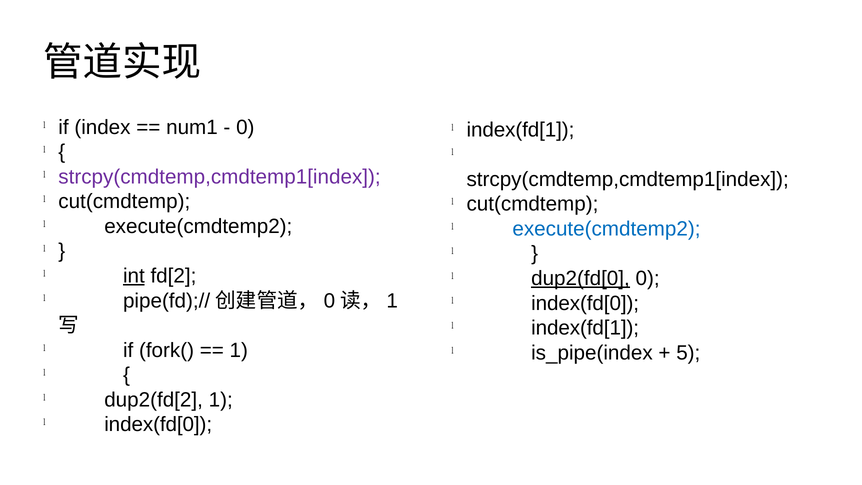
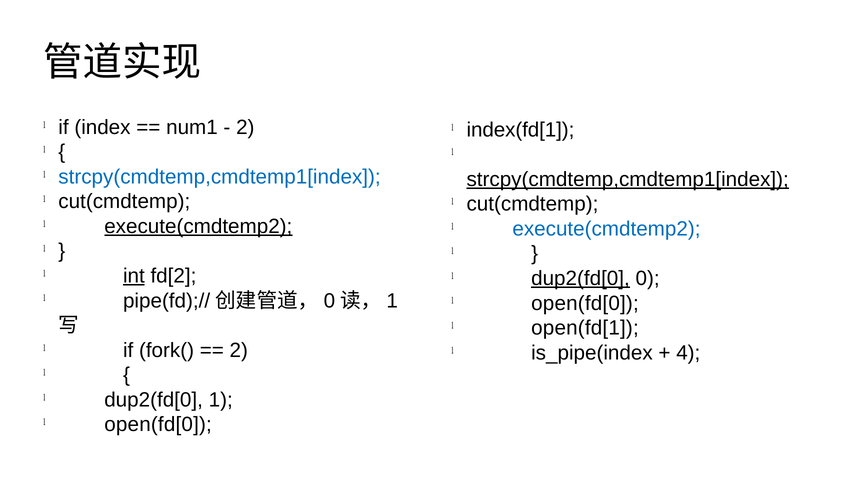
0: 0 -> 2 (245, 127)
strcpy(cmdtemp,cmdtemp1[index underline: none -> present (628, 179)
strcpy(cmdtemp,cmdtemp1[index colour: purple -> blue (220, 177)
execute(cmdtemp2 underline: none -> present (198, 226)
index(fd[0: index(fd[0 -> open(fd[0 (585, 303)
index(fd[1: index(fd[1 -> open(fd[1 (585, 328)
1: 1 -> 2 (239, 350)
5: 5 -> 4 (688, 353)
dup2(fd[2: dup2(fd[2 -> dup2(fd[0 (154, 400)
index(fd[0: index(fd[0 -> open(fd[0 (158, 424)
